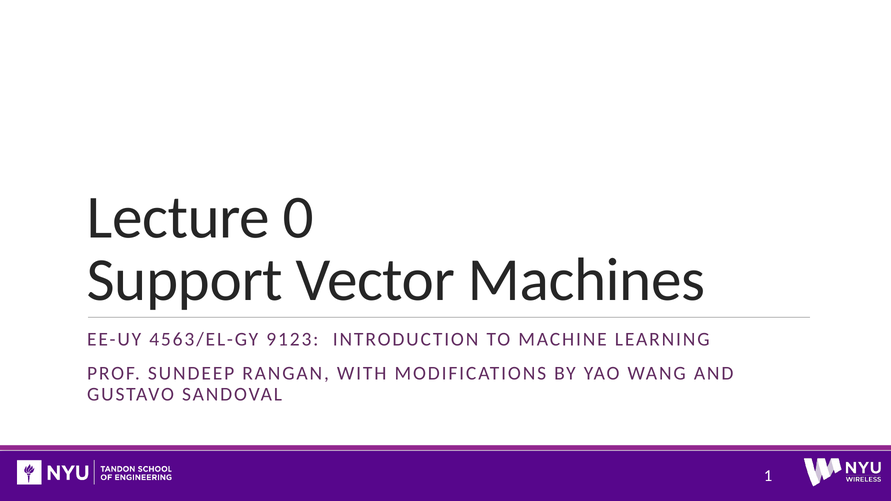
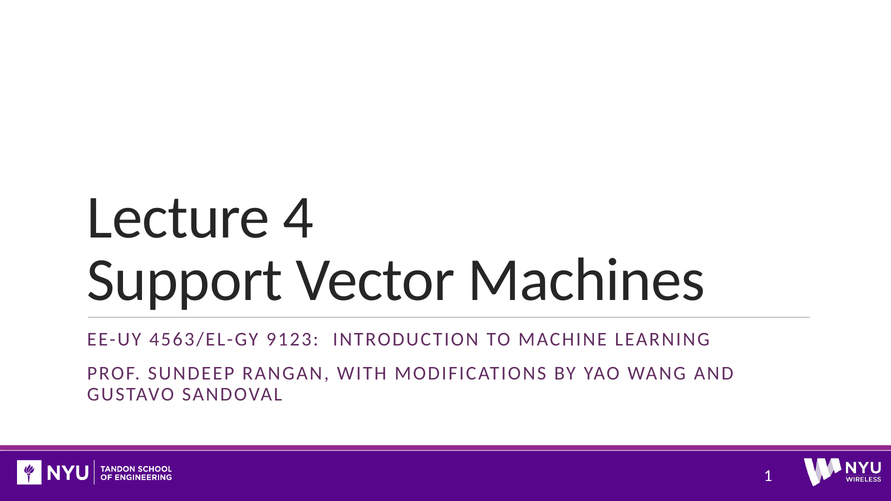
0: 0 -> 4 (298, 218)
